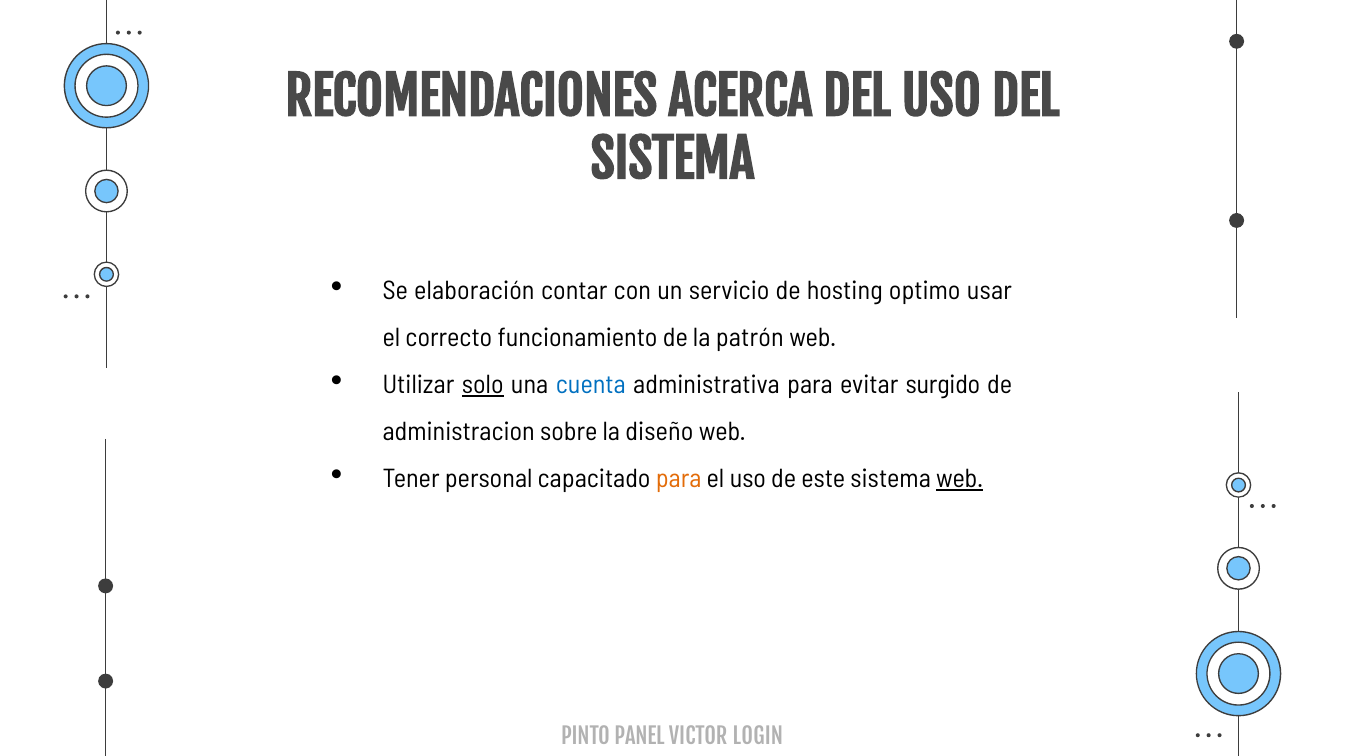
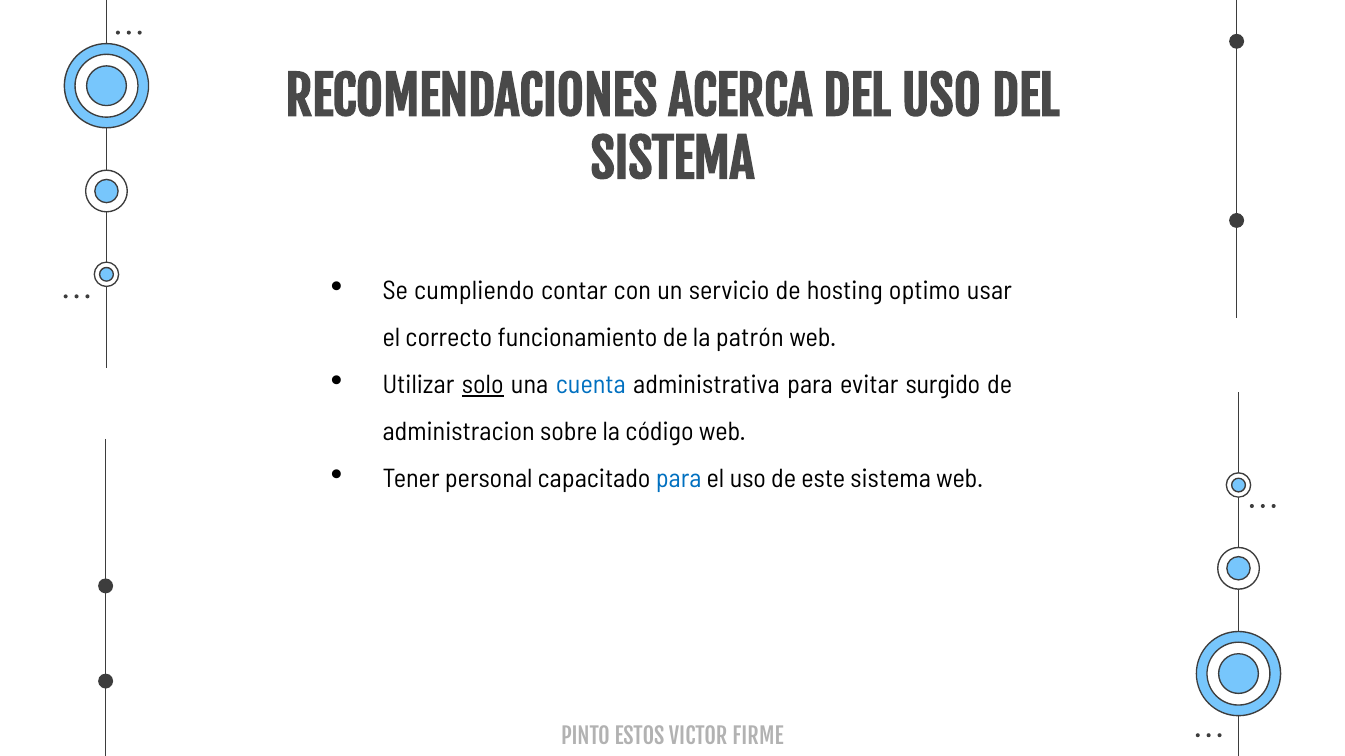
elaboración: elaboración -> cumpliendo (474, 291)
diseño: diseño -> código (660, 432)
para colour: orange -> blue (679, 479)
web underline: present -> none (960, 479)
PANEL: PANEL -> ESTOS (639, 737)
LOGIN: LOGIN -> FIRME (758, 737)
